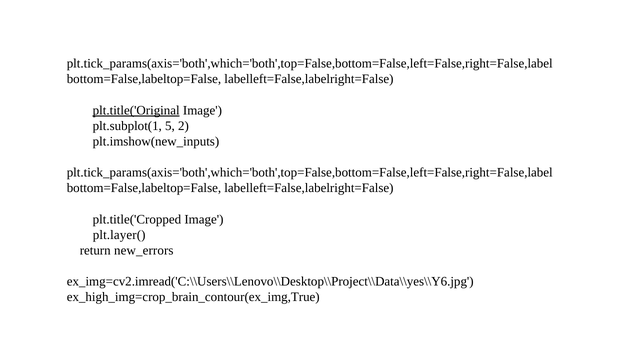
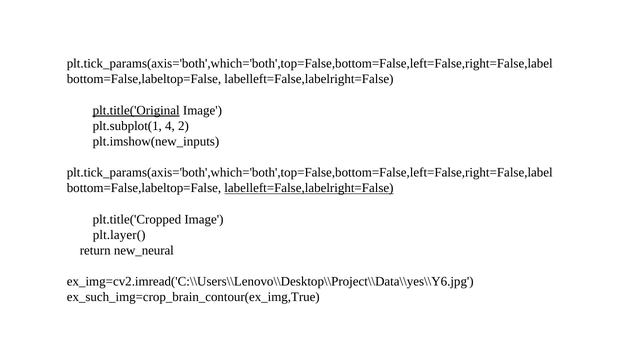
5: 5 -> 4 (170, 126)
labelleft=False,labelright=False underline: none -> present (309, 188)
new_errors: new_errors -> new_neural (144, 250)
ex_high_img=crop_brain_contour(ex_img,True: ex_high_img=crop_brain_contour(ex_img,True -> ex_such_img=crop_brain_contour(ex_img,True (193, 297)
